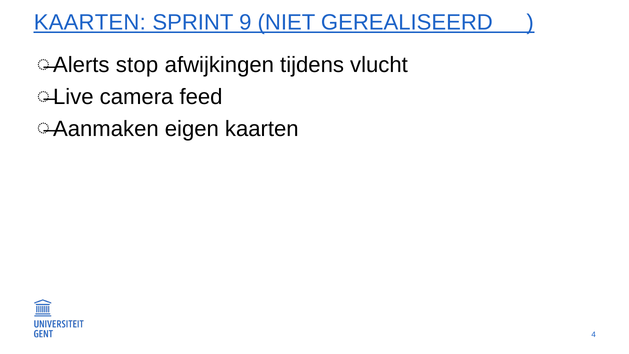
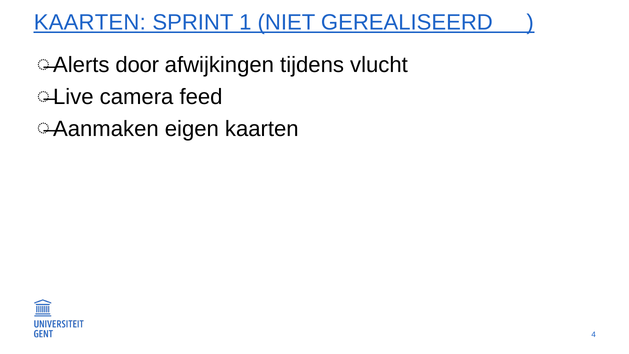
9: 9 -> 1 (245, 23)
stop: stop -> door (137, 65)
